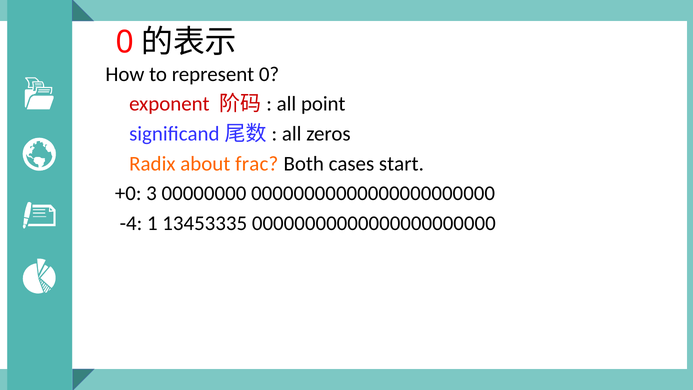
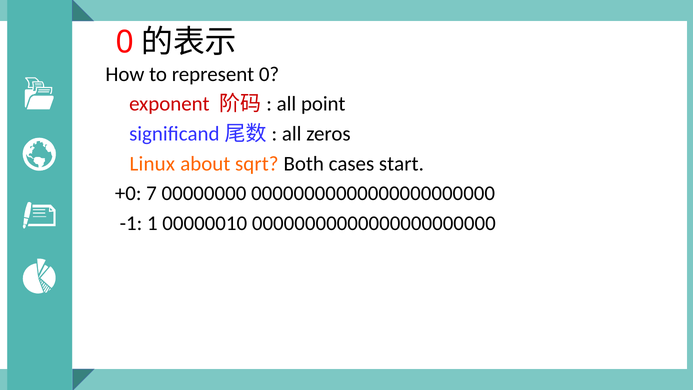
Radix: Radix -> Linux (152, 164)
frac: frac -> sqrt (257, 164)
3: 3 -> 7 (152, 193)
-4: -4 -> -1 (131, 223)
13453335: 13453335 -> 00000010 (205, 223)
